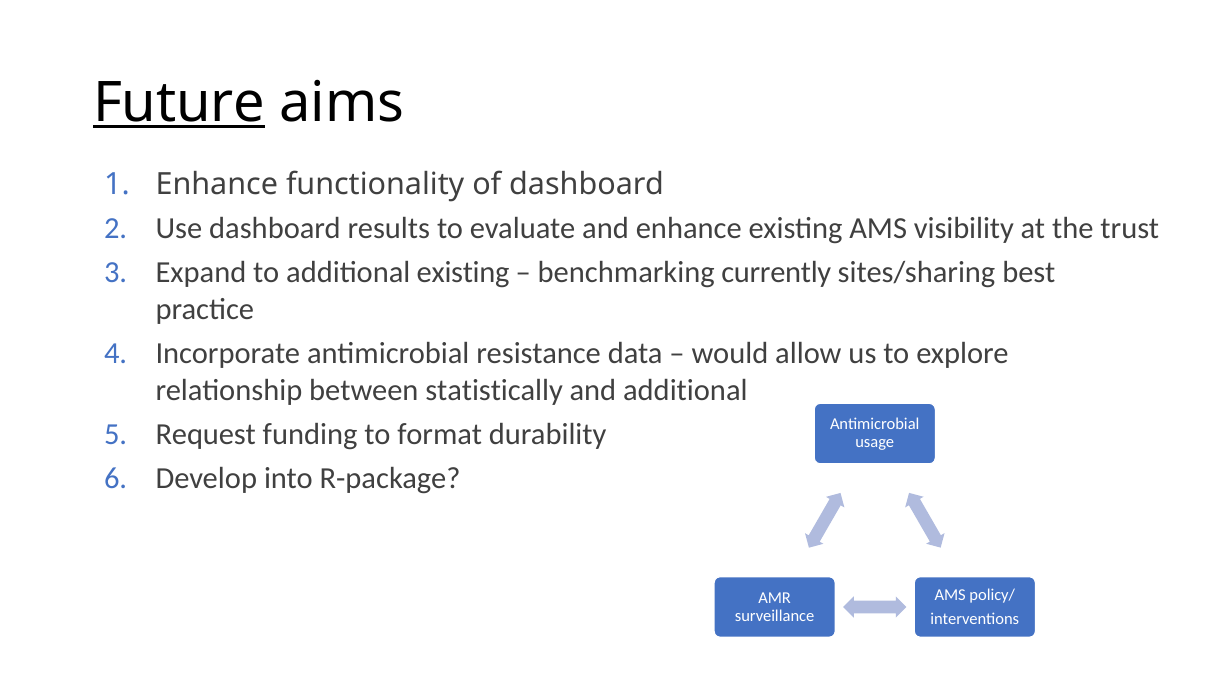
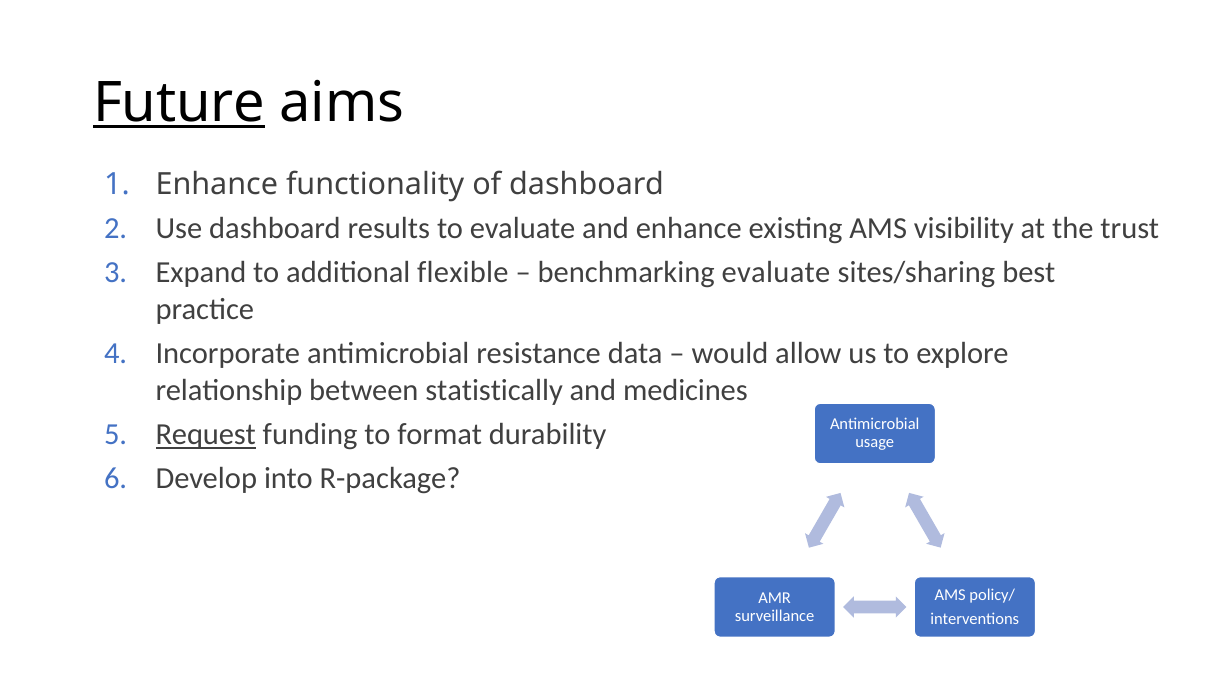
additional existing: existing -> flexible (463, 273)
benchmarking currently: currently -> evaluate (776, 273)
and additional: additional -> medicines (685, 390)
Request underline: none -> present (206, 434)
